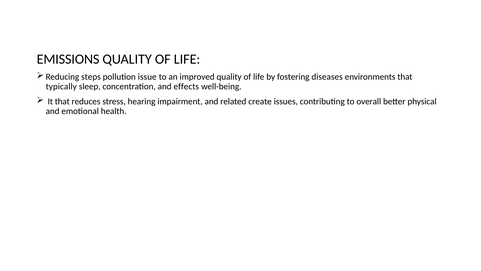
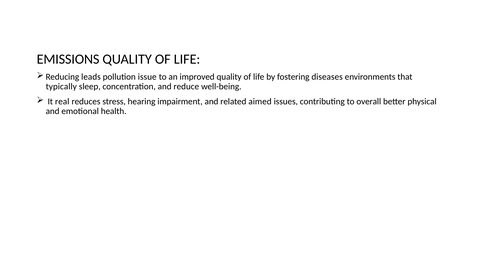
steps: steps -> leads (91, 77)
effects: effects -> reduce (186, 86)
It that: that -> real (62, 101)
create: create -> aimed (260, 101)
